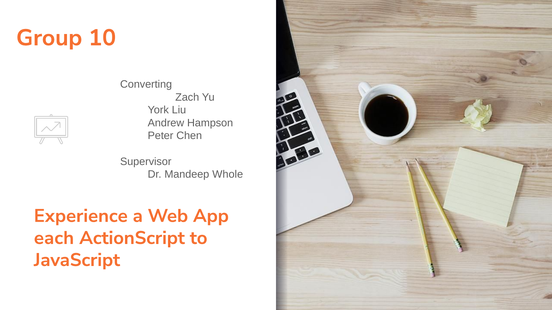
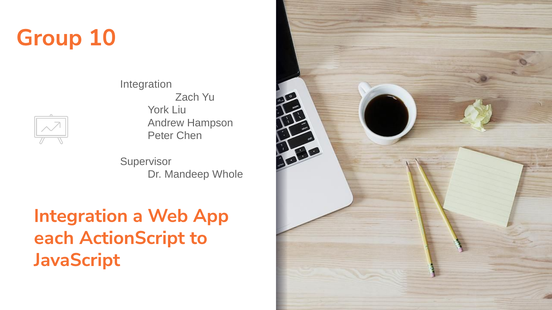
Converting: Converting -> Integration (146, 84)
Experience: Experience -> Integration (81, 216)
